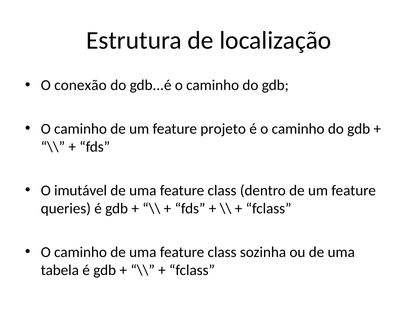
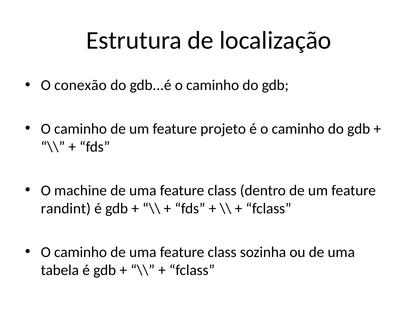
imutável: imutável -> machine (81, 191)
queries: queries -> randint (66, 209)
